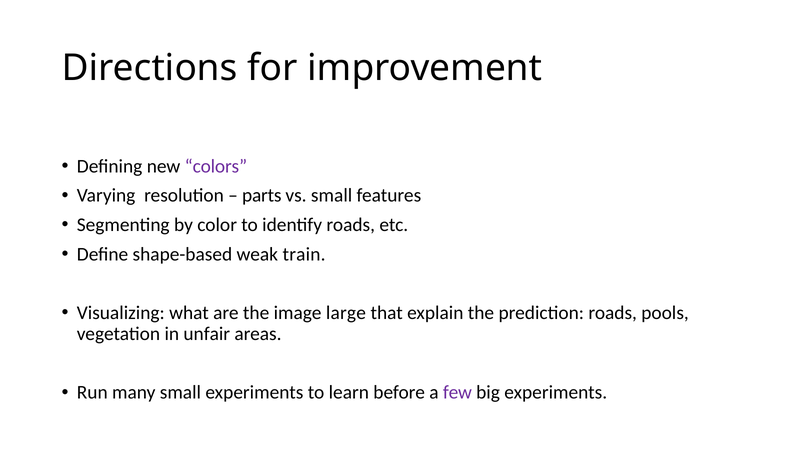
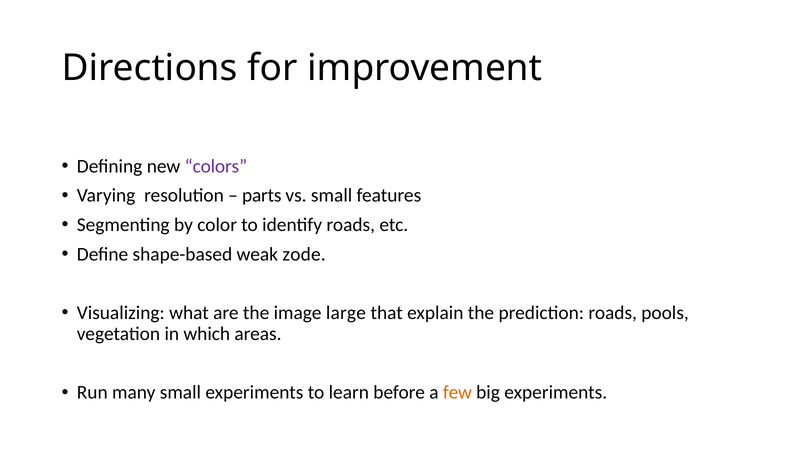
train: train -> zode (304, 254)
unfair: unfair -> which (207, 334)
few colour: purple -> orange (457, 393)
